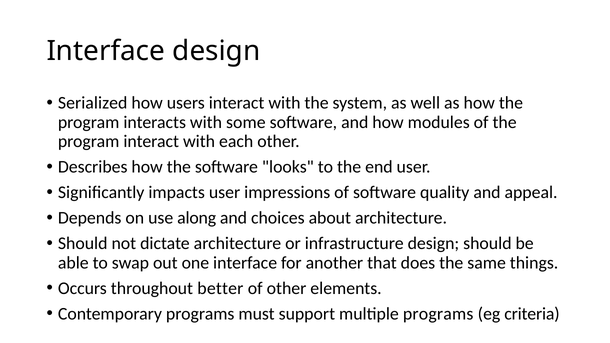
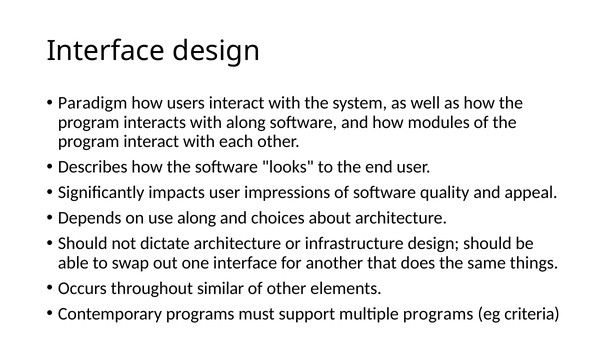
Serialized: Serialized -> Paradigm (93, 103)
with some: some -> along (246, 122)
better: better -> similar (221, 288)
